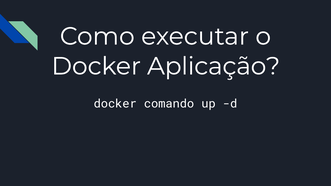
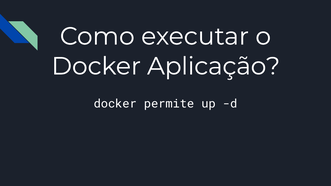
comando: comando -> permite (169, 104)
